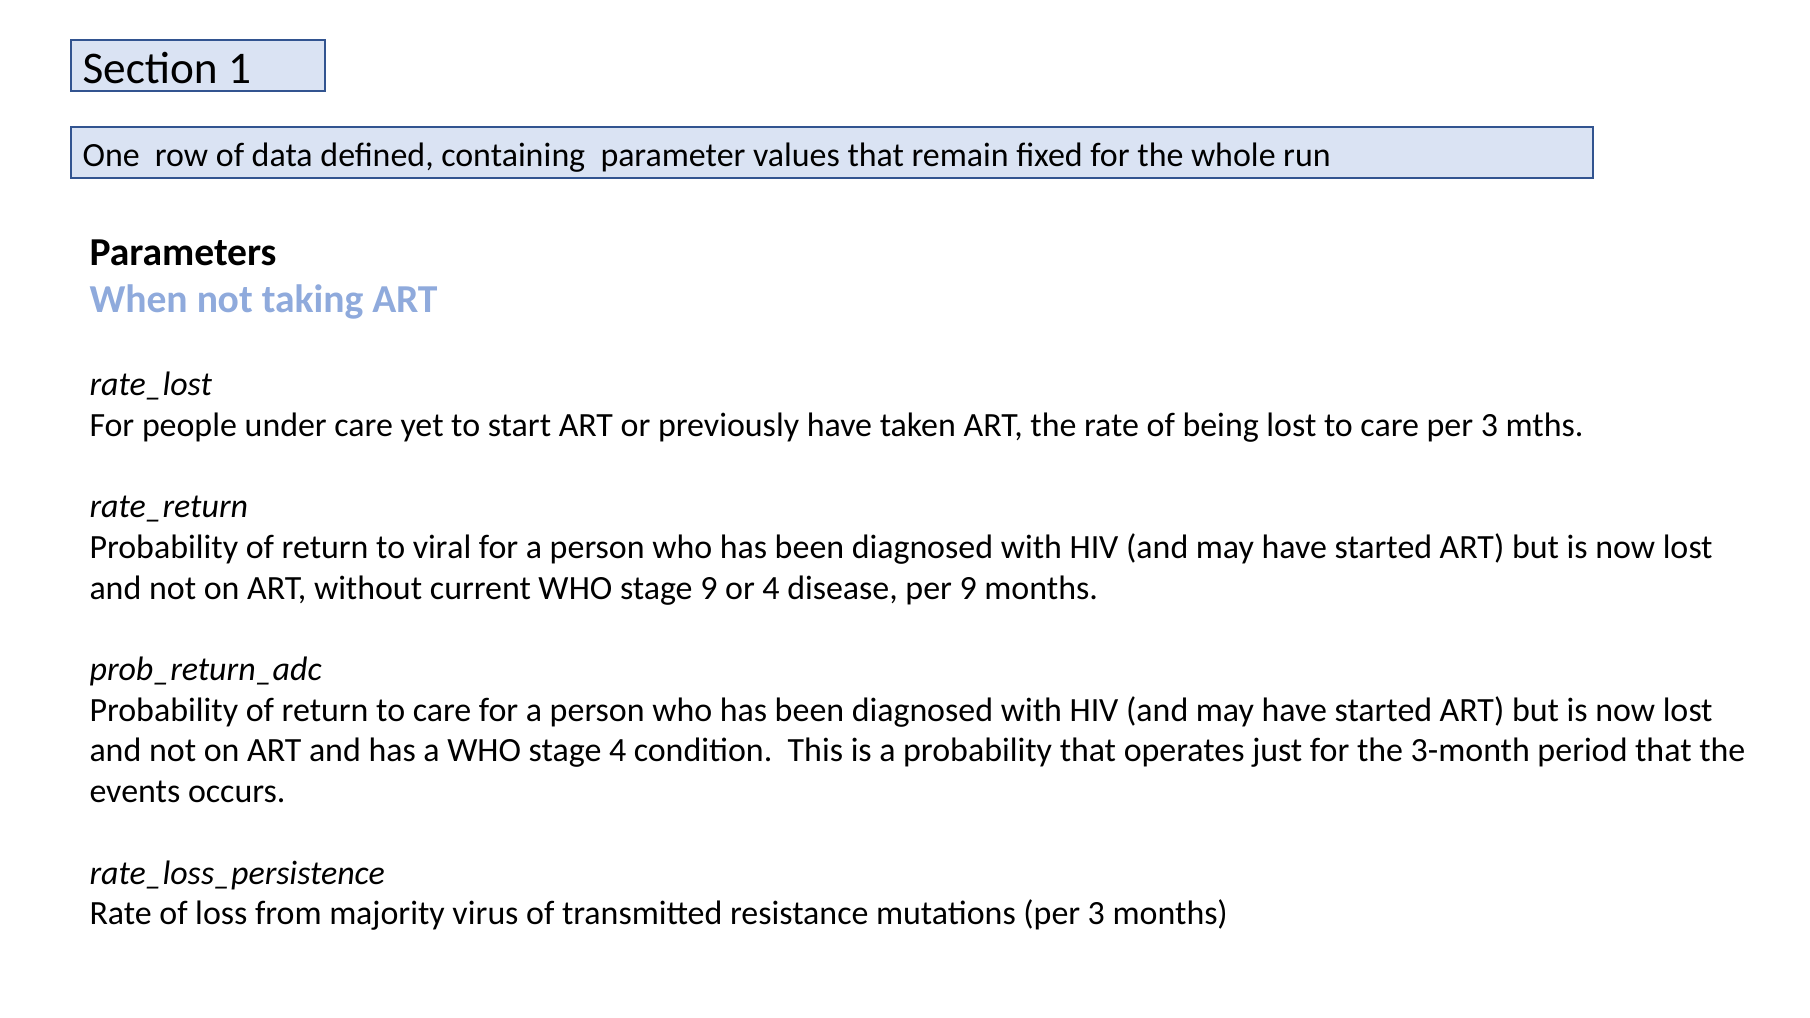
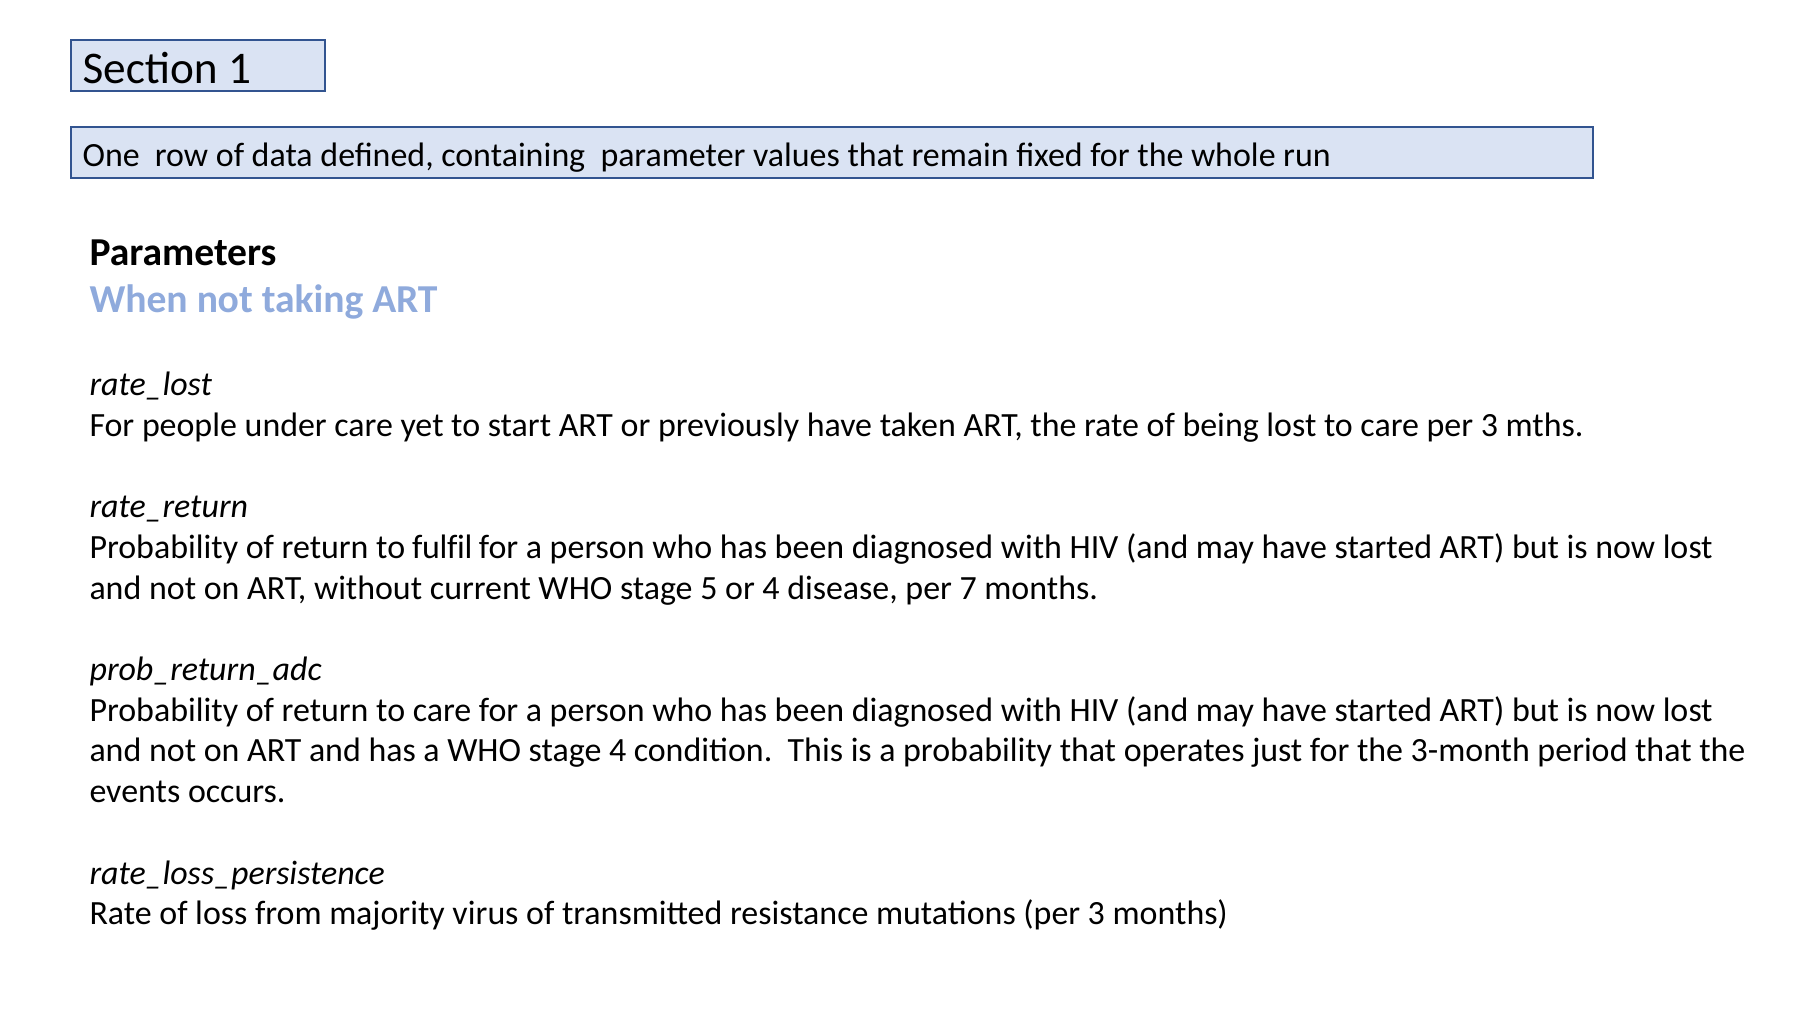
viral: viral -> fulfil (442, 547)
stage 9: 9 -> 5 (709, 588)
per 9: 9 -> 7 (968, 588)
